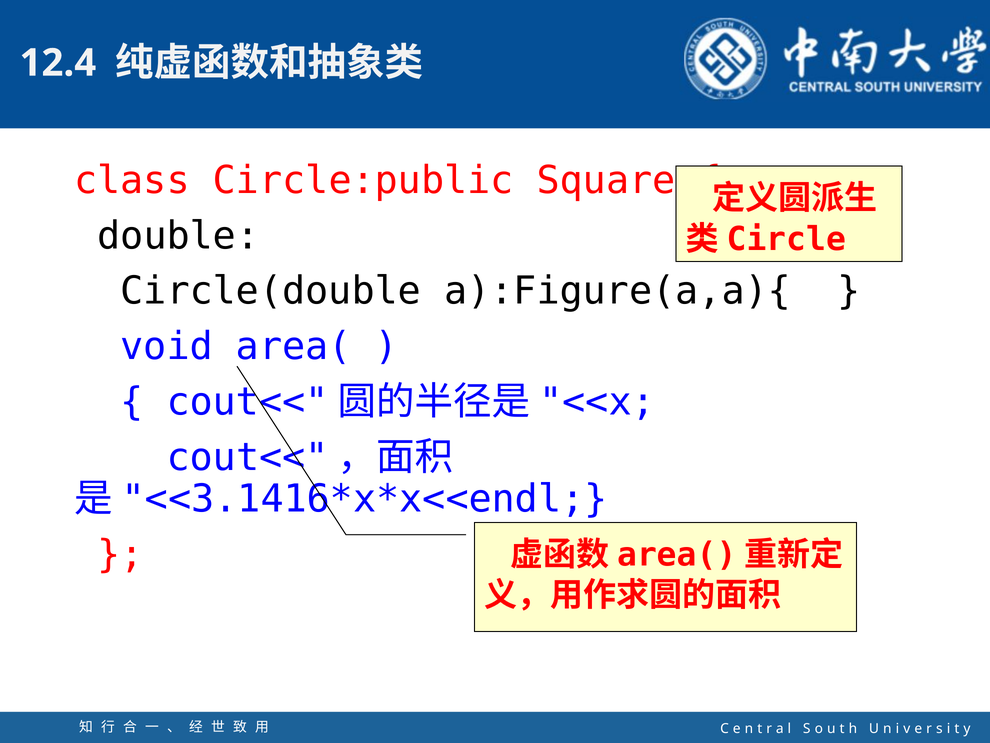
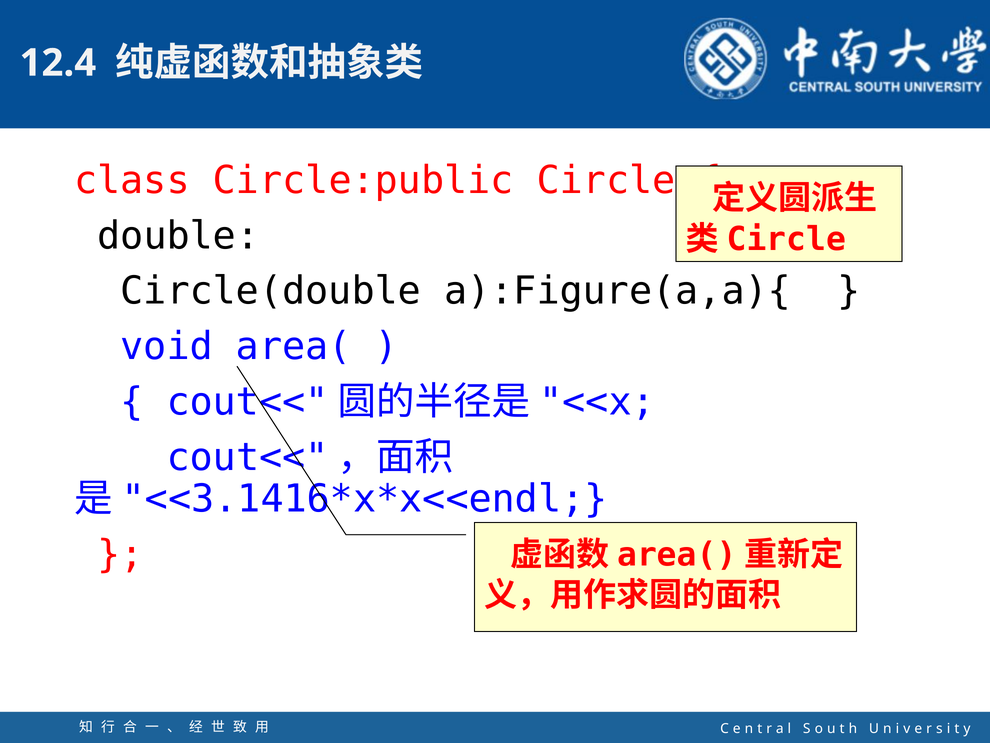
Square: Square -> Circle (606, 180)
